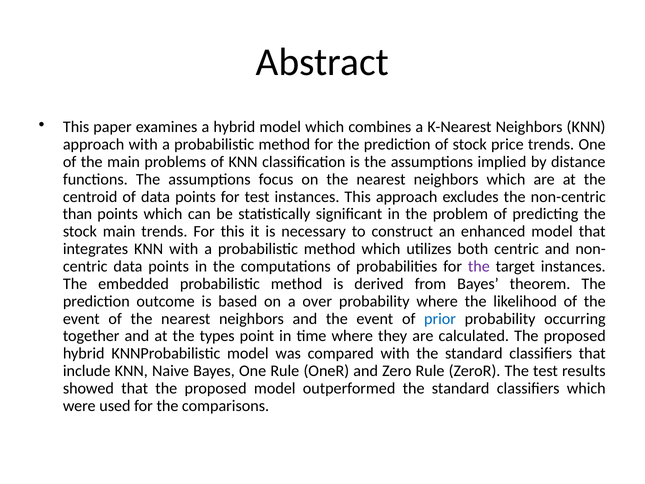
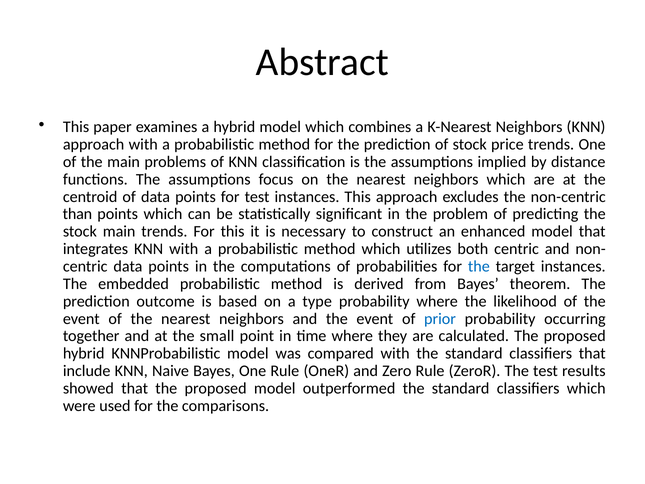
the colour: purple -> blue (479, 266)
over: over -> type (317, 301)
types: types -> small (217, 336)
